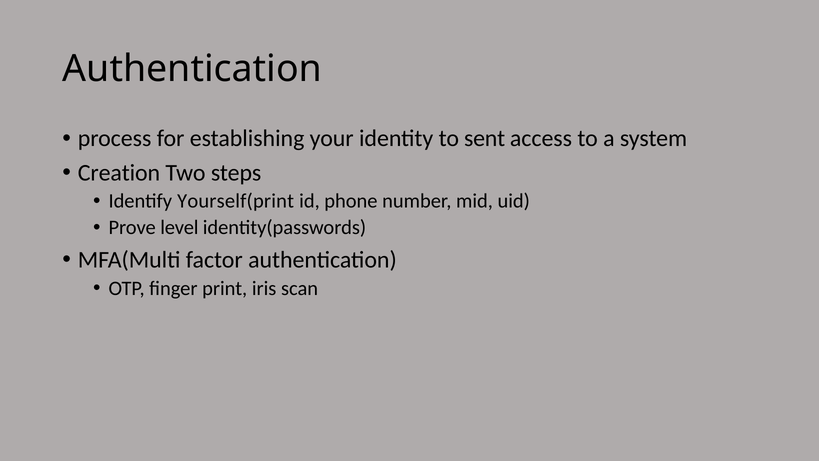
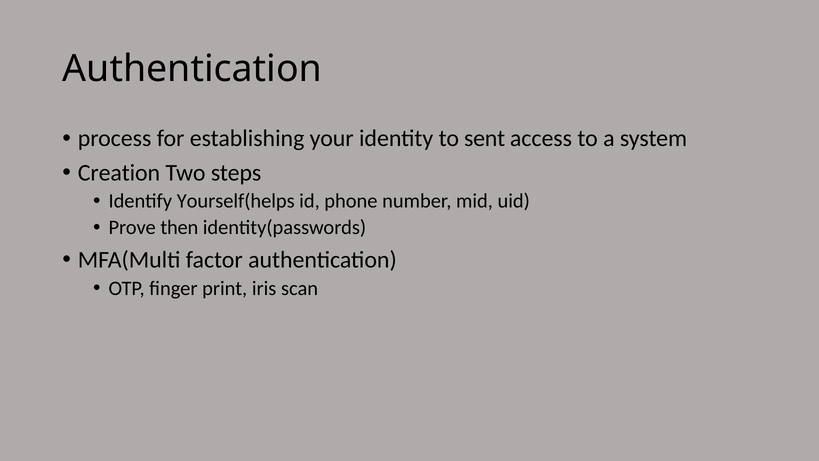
Yourself(print: Yourself(print -> Yourself(helps (236, 201)
level: level -> then (179, 227)
